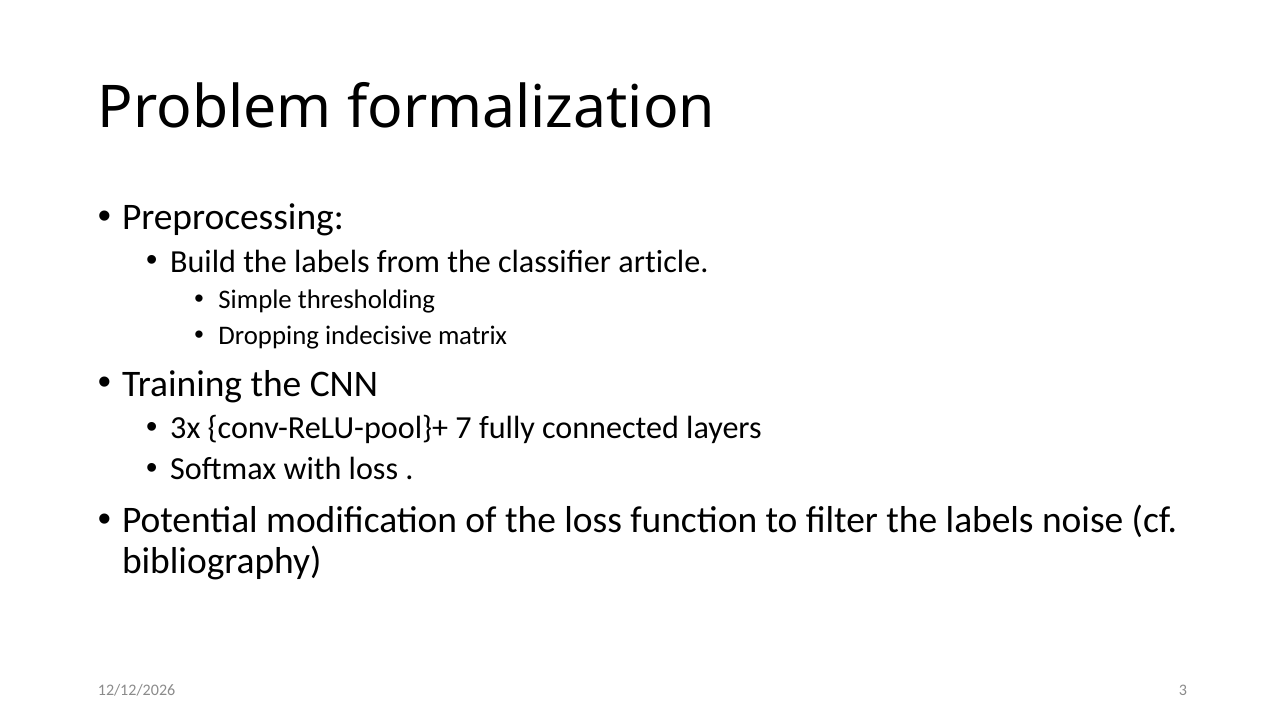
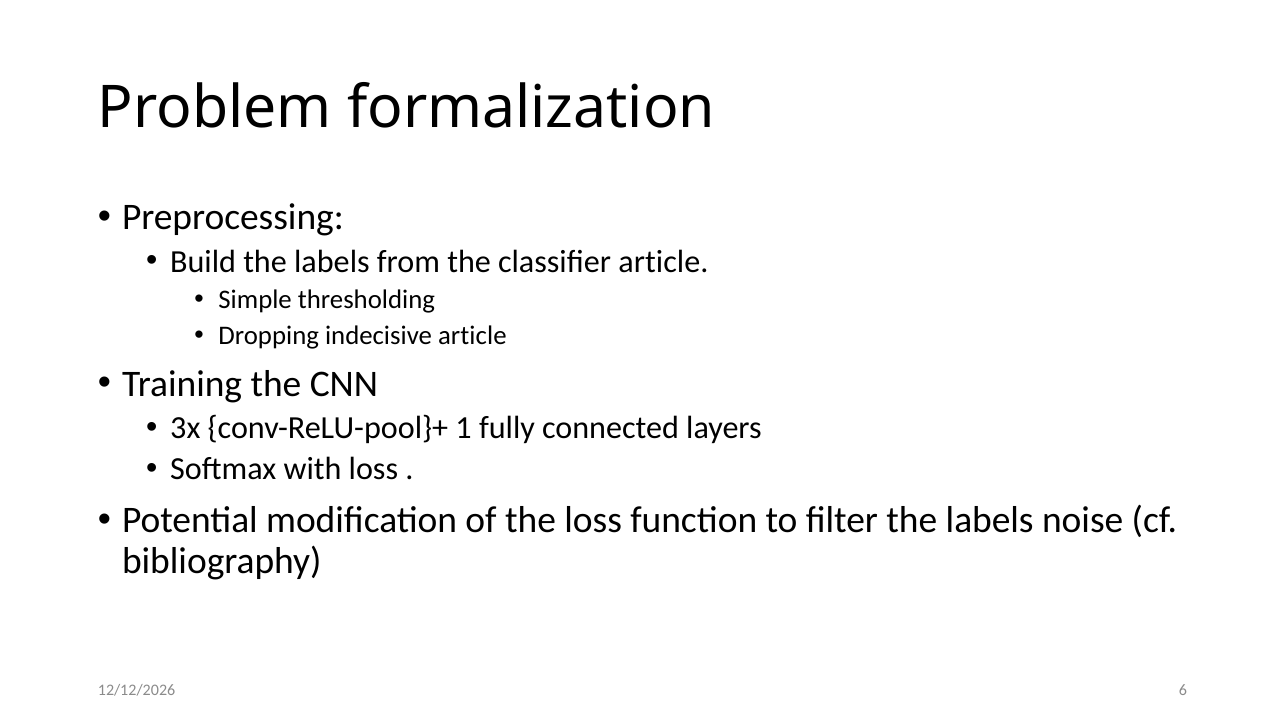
indecisive matrix: matrix -> article (472, 336)
7: 7 -> 1 (464, 428)
3: 3 -> 6 (1183, 690)
